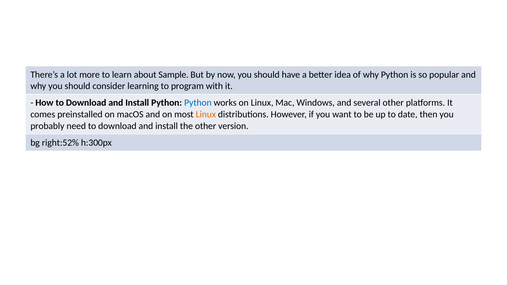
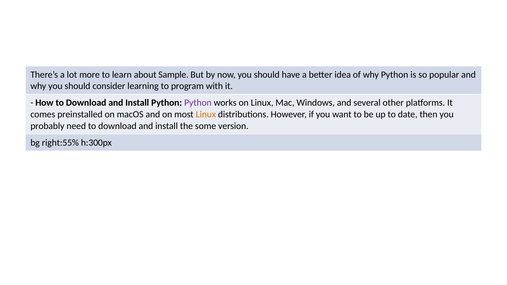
Python colour: blue -> purple (198, 103)
the other: other -> some (206, 126)
right:52%: right:52% -> right:55% (60, 143)
